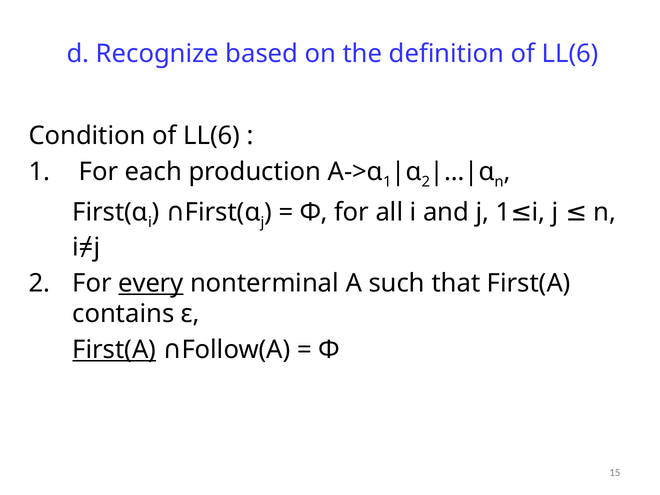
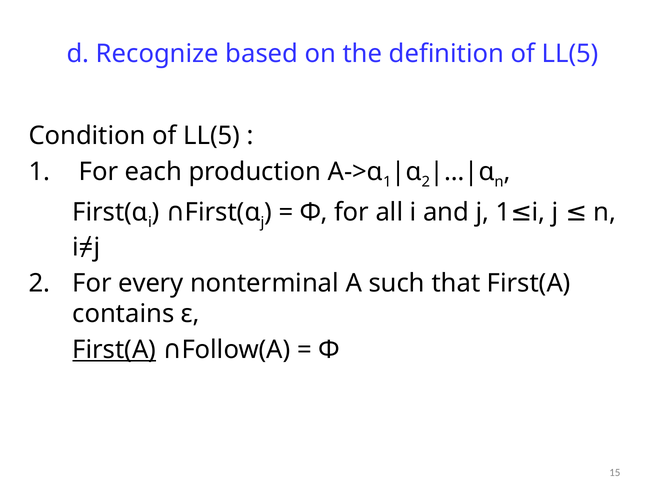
definition of LL(6: LL(6 -> LL(5 (570, 54)
Condition of LL(6: LL(6 -> LL(5 (212, 136)
every underline: present -> none (151, 283)
